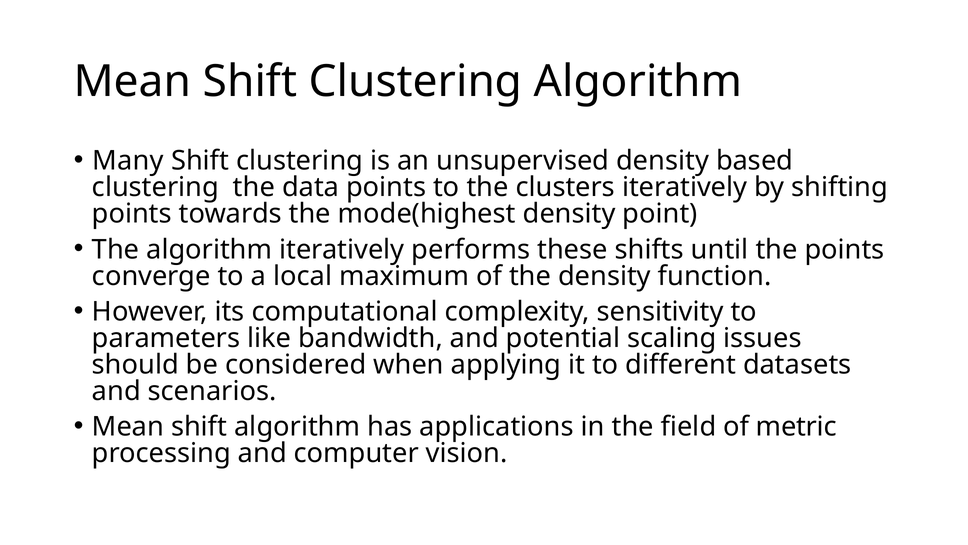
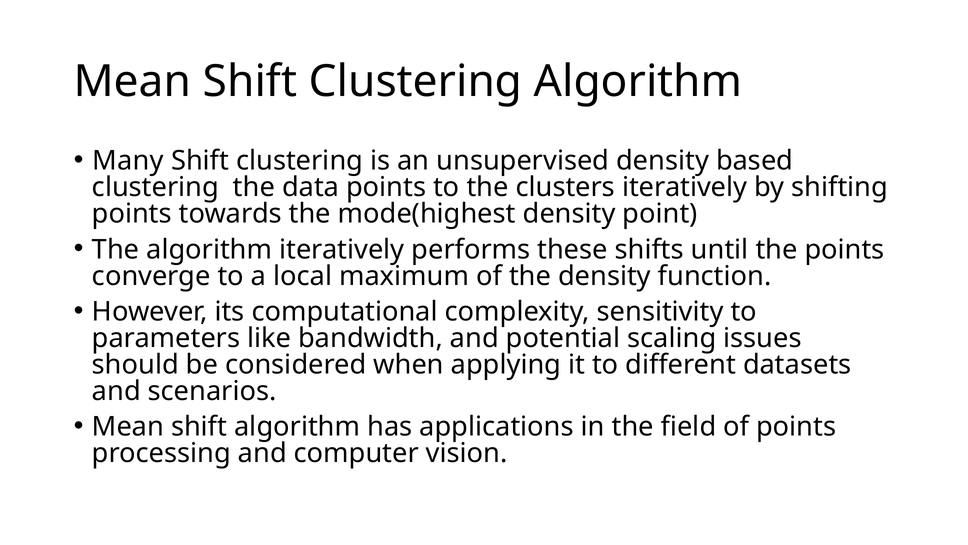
of metric: metric -> points (796, 426)
